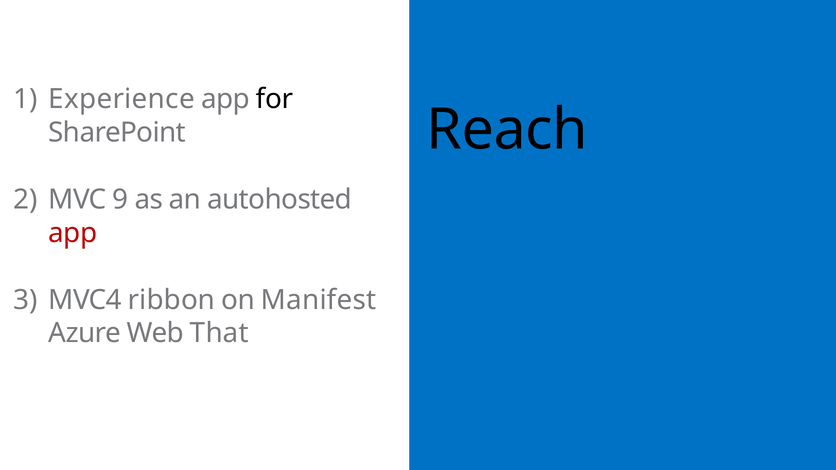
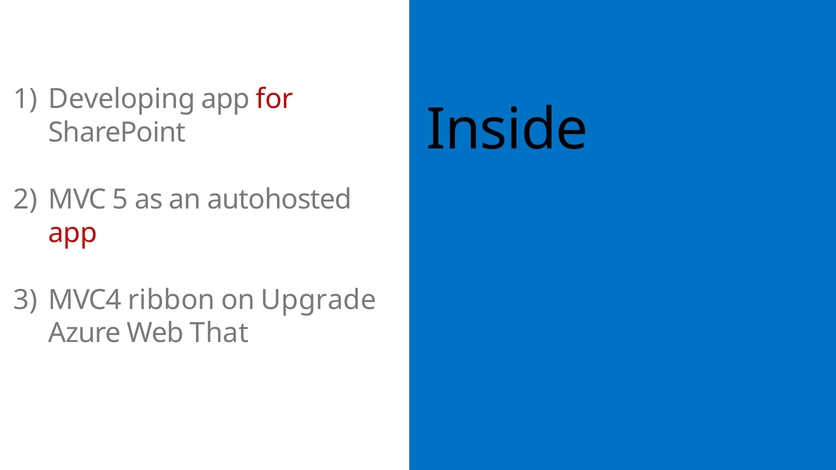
Experience: Experience -> Developing (122, 99)
for colour: black -> red (275, 99)
Reach: Reach -> Inside (507, 130)
9: 9 -> 5 (120, 200)
Manifest: Manifest -> Upgrade (319, 300)
